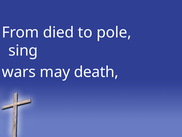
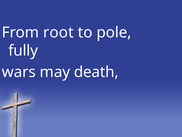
died: died -> root (58, 32)
sing: sing -> fully (23, 51)
